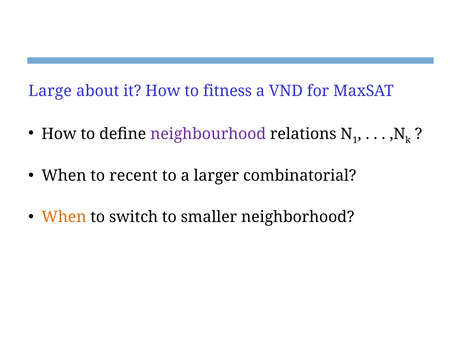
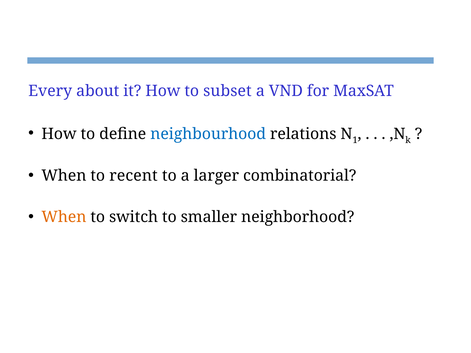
Large: Large -> Every (50, 91)
fitness: fitness -> subset (227, 91)
neighbourhood colour: purple -> blue (208, 134)
